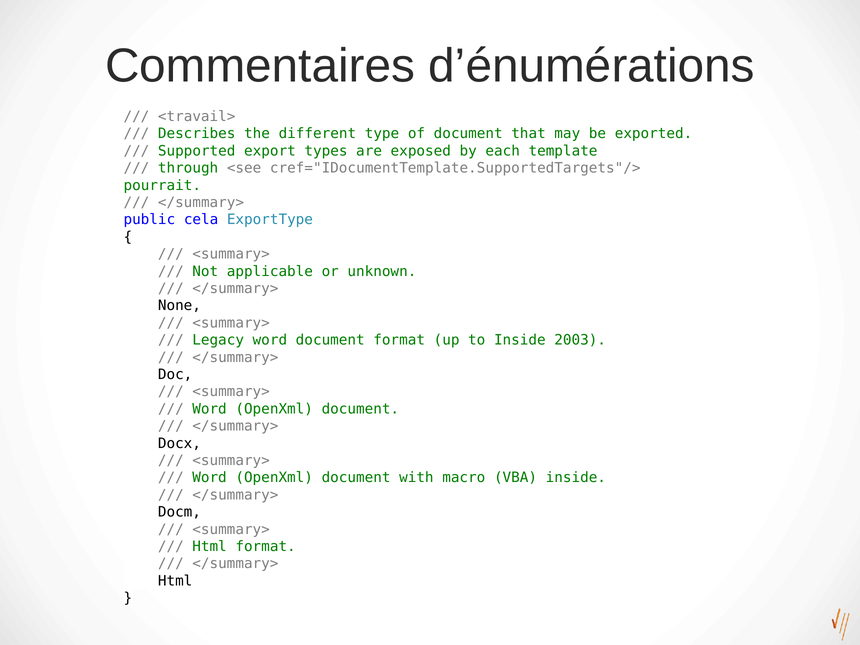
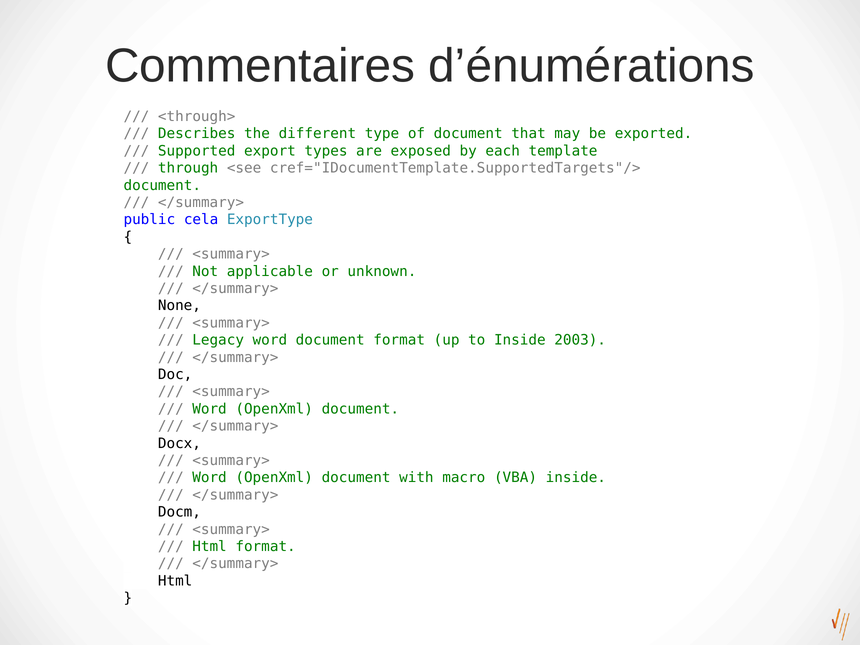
<travail>: <travail> -> <through> (197, 117)
pourrait: pourrait -> document (162, 185)
